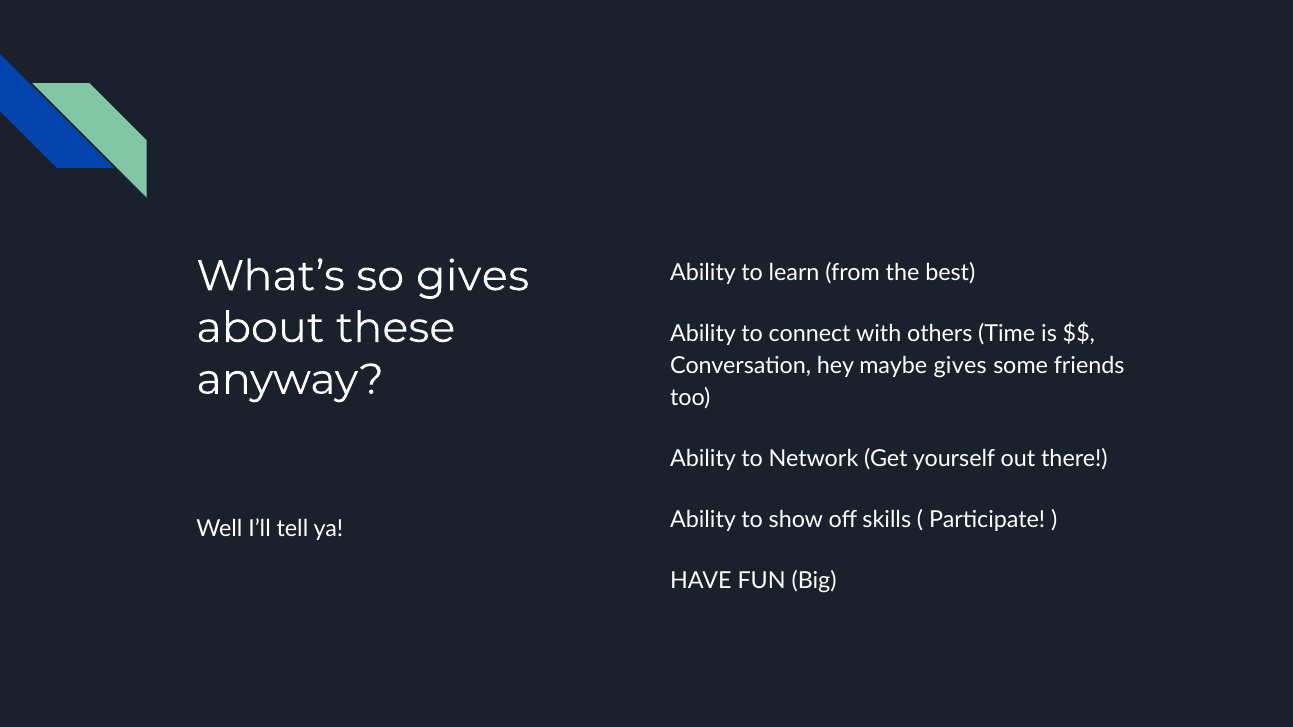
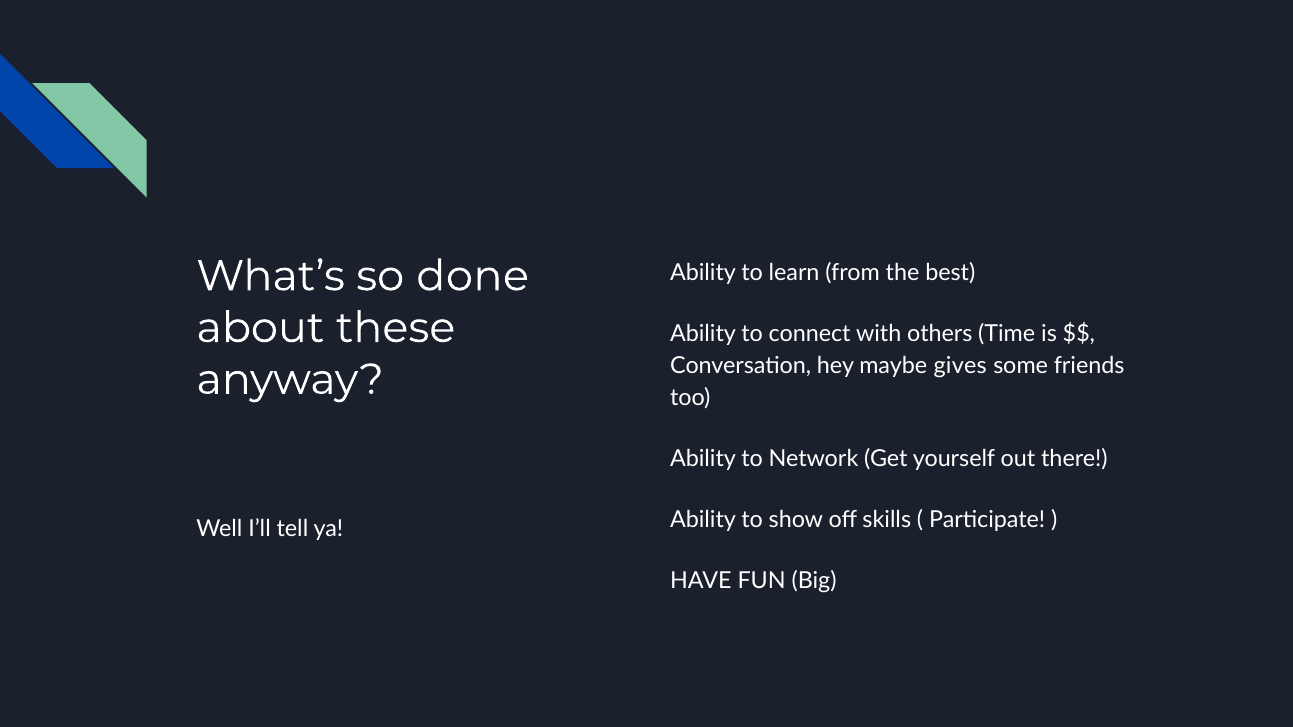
so gives: gives -> done (473, 276)
